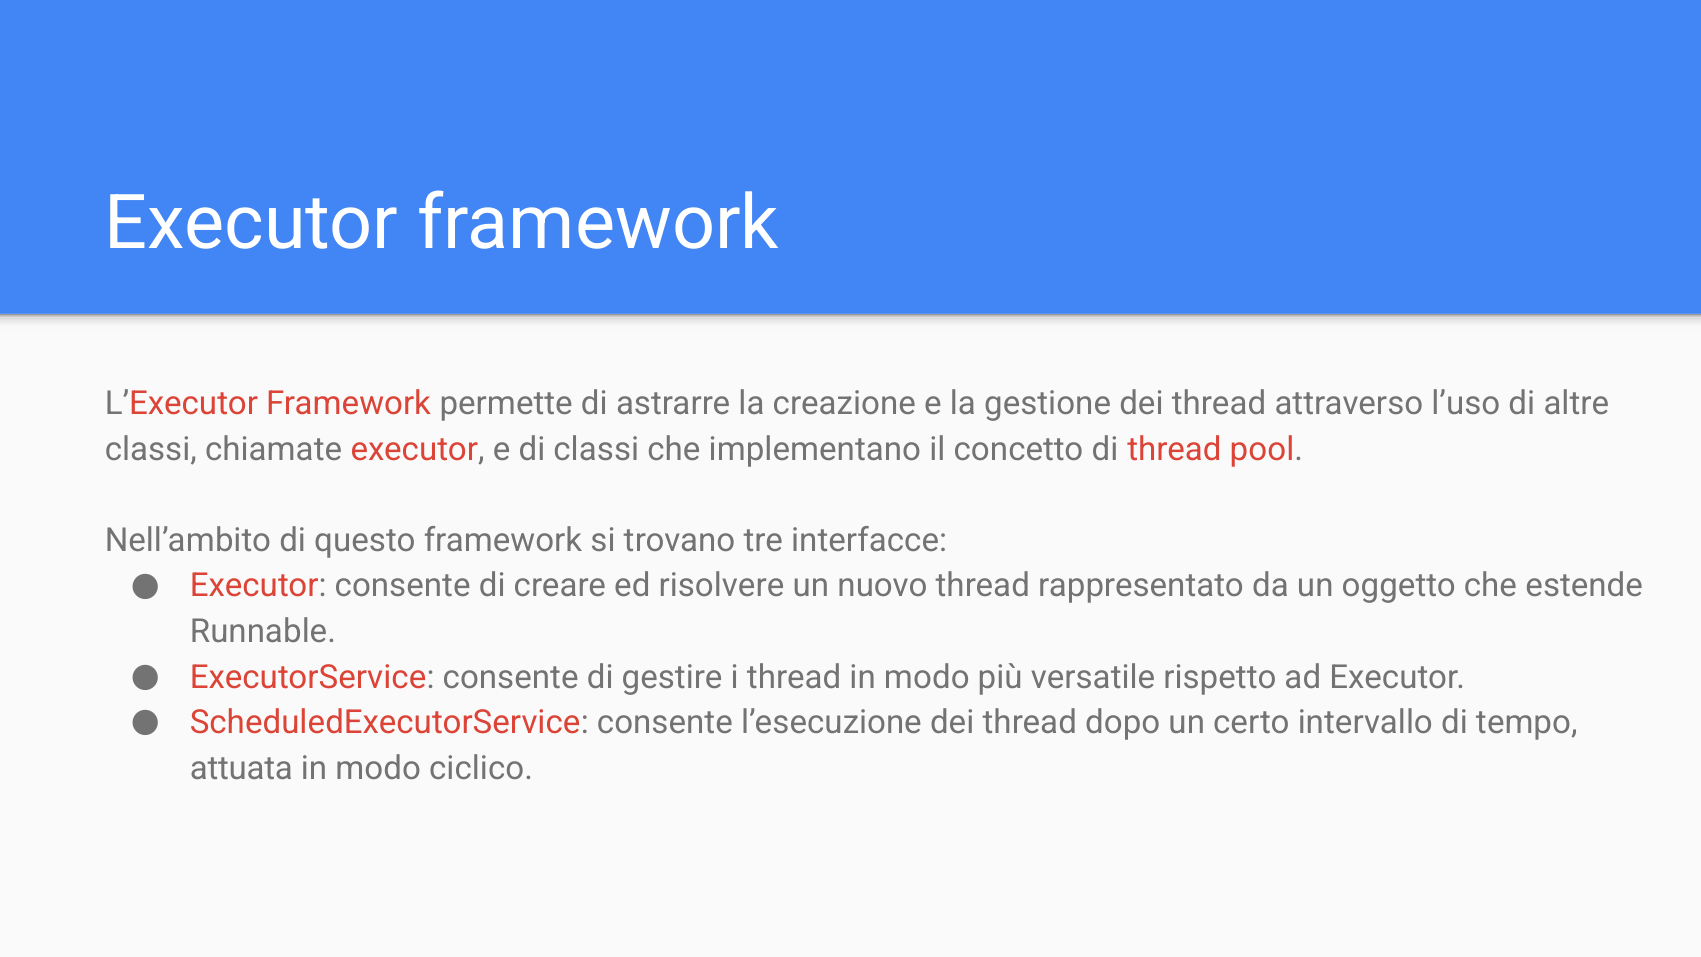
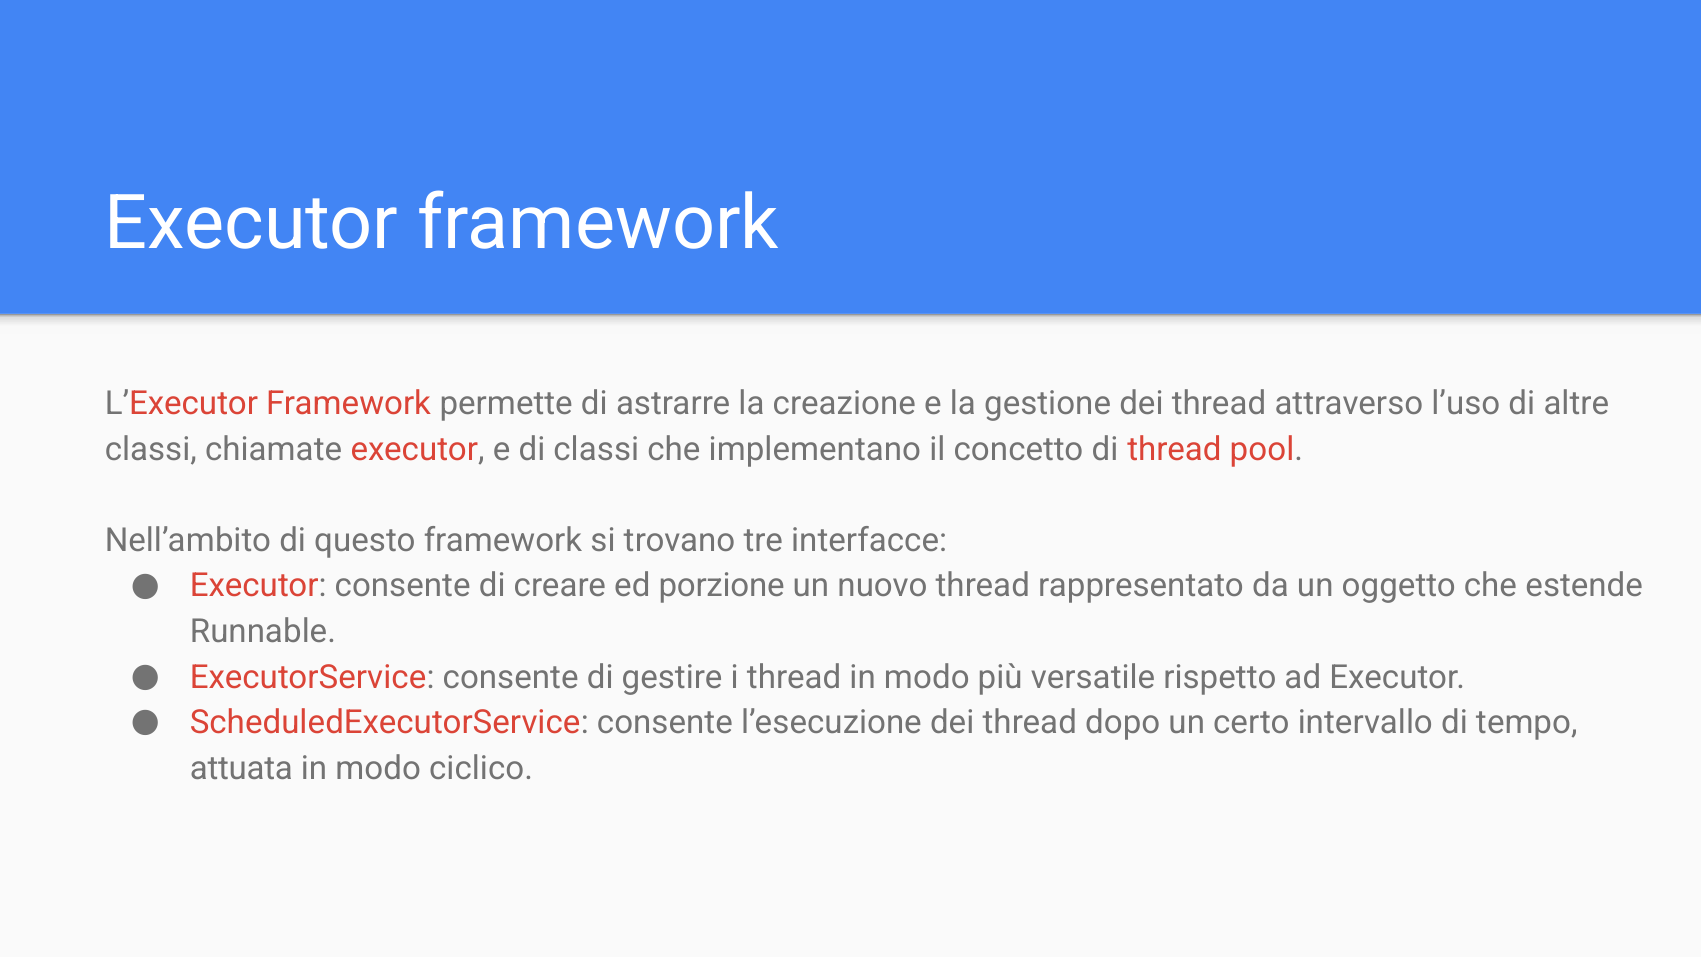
risolvere: risolvere -> porzione (722, 586)
